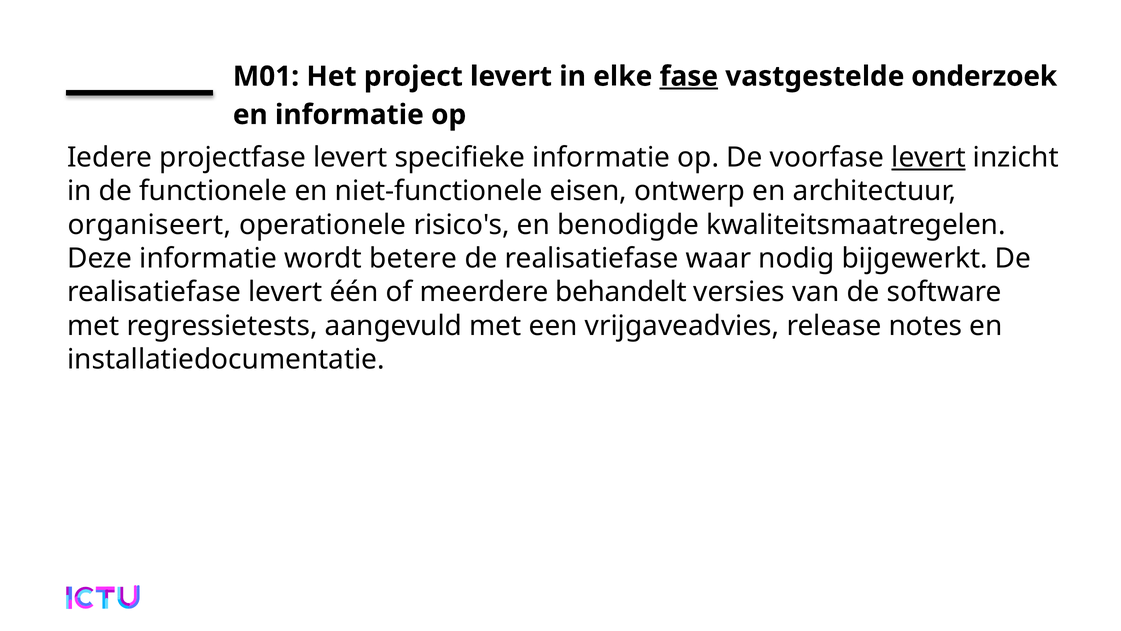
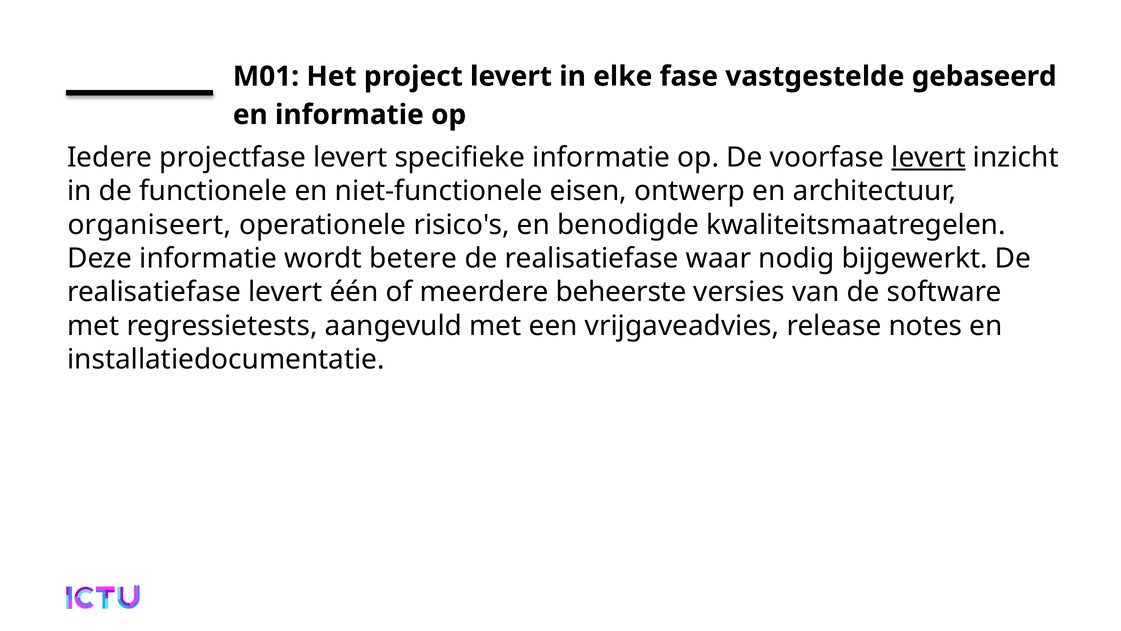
fase underline: present -> none (689, 76)
onderzoek: onderzoek -> gebaseerd (984, 76)
behandelt: behandelt -> beheerste (621, 292)
